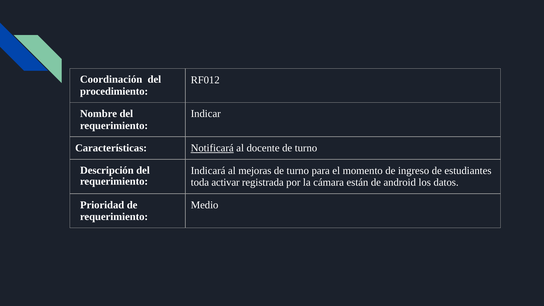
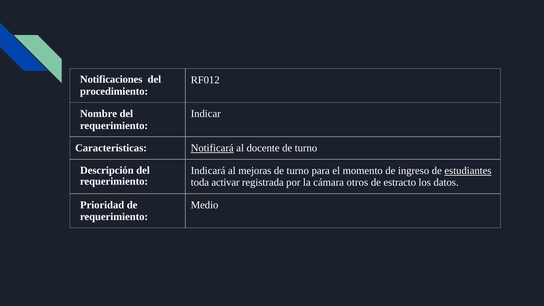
Coordinación: Coordinación -> Notificaciones (111, 79)
estudiantes underline: none -> present (468, 171)
están: están -> otros (357, 182)
android: android -> estracto (400, 182)
